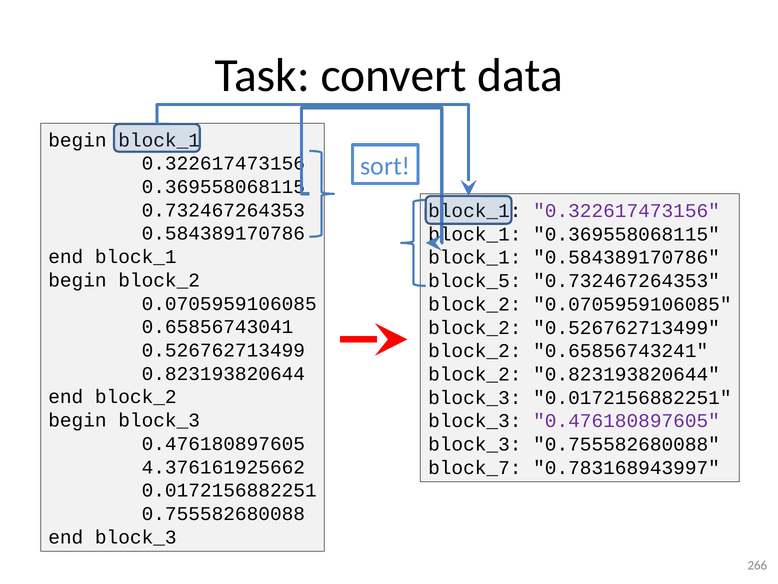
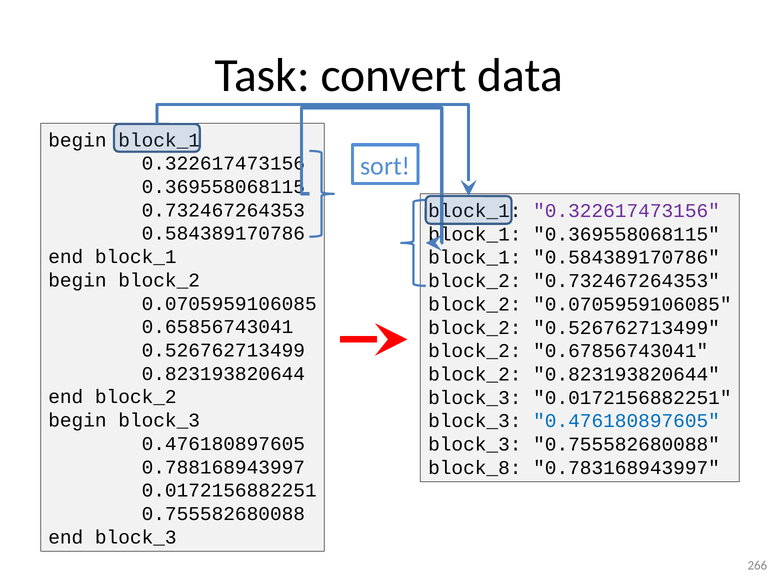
block_5: block_5 -> block_2 (475, 281)
0.65856743241: 0.65856743241 -> 0.67856743041 (621, 351)
0.476180897605 colour: purple -> blue (627, 421)
4.376161925662: 4.376161925662 -> 0.788168943997 (223, 467)
block_7: block_7 -> block_8 (475, 467)
